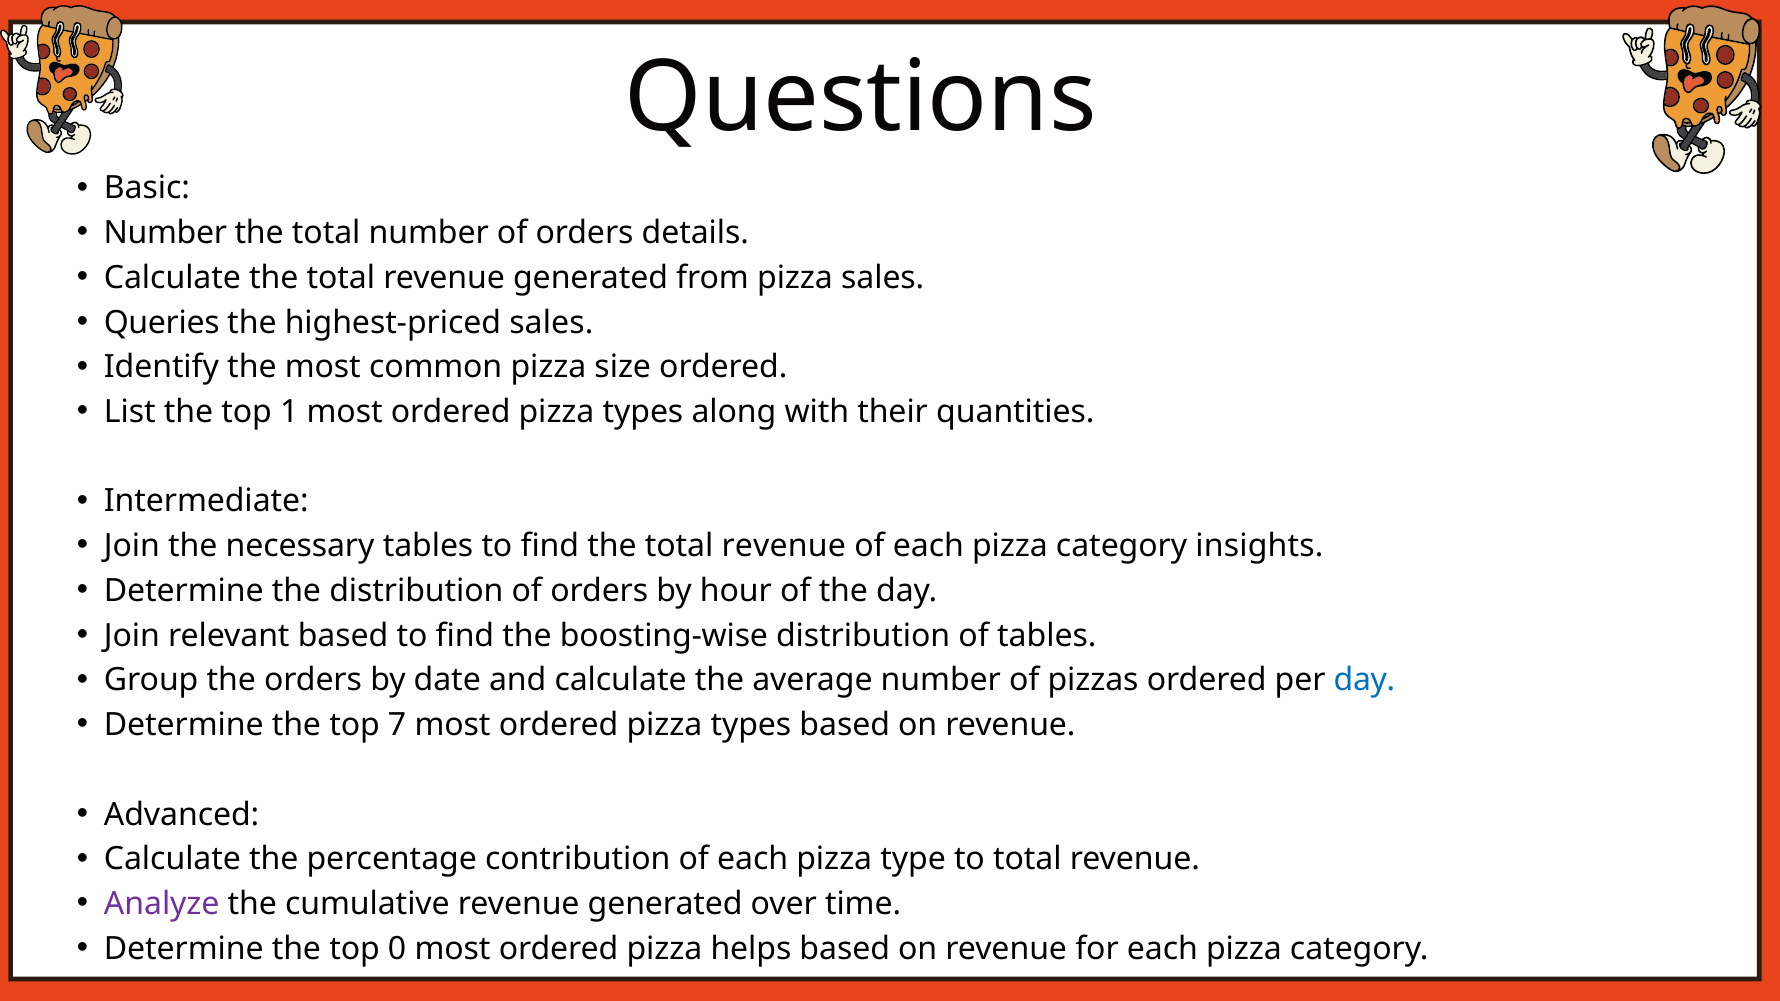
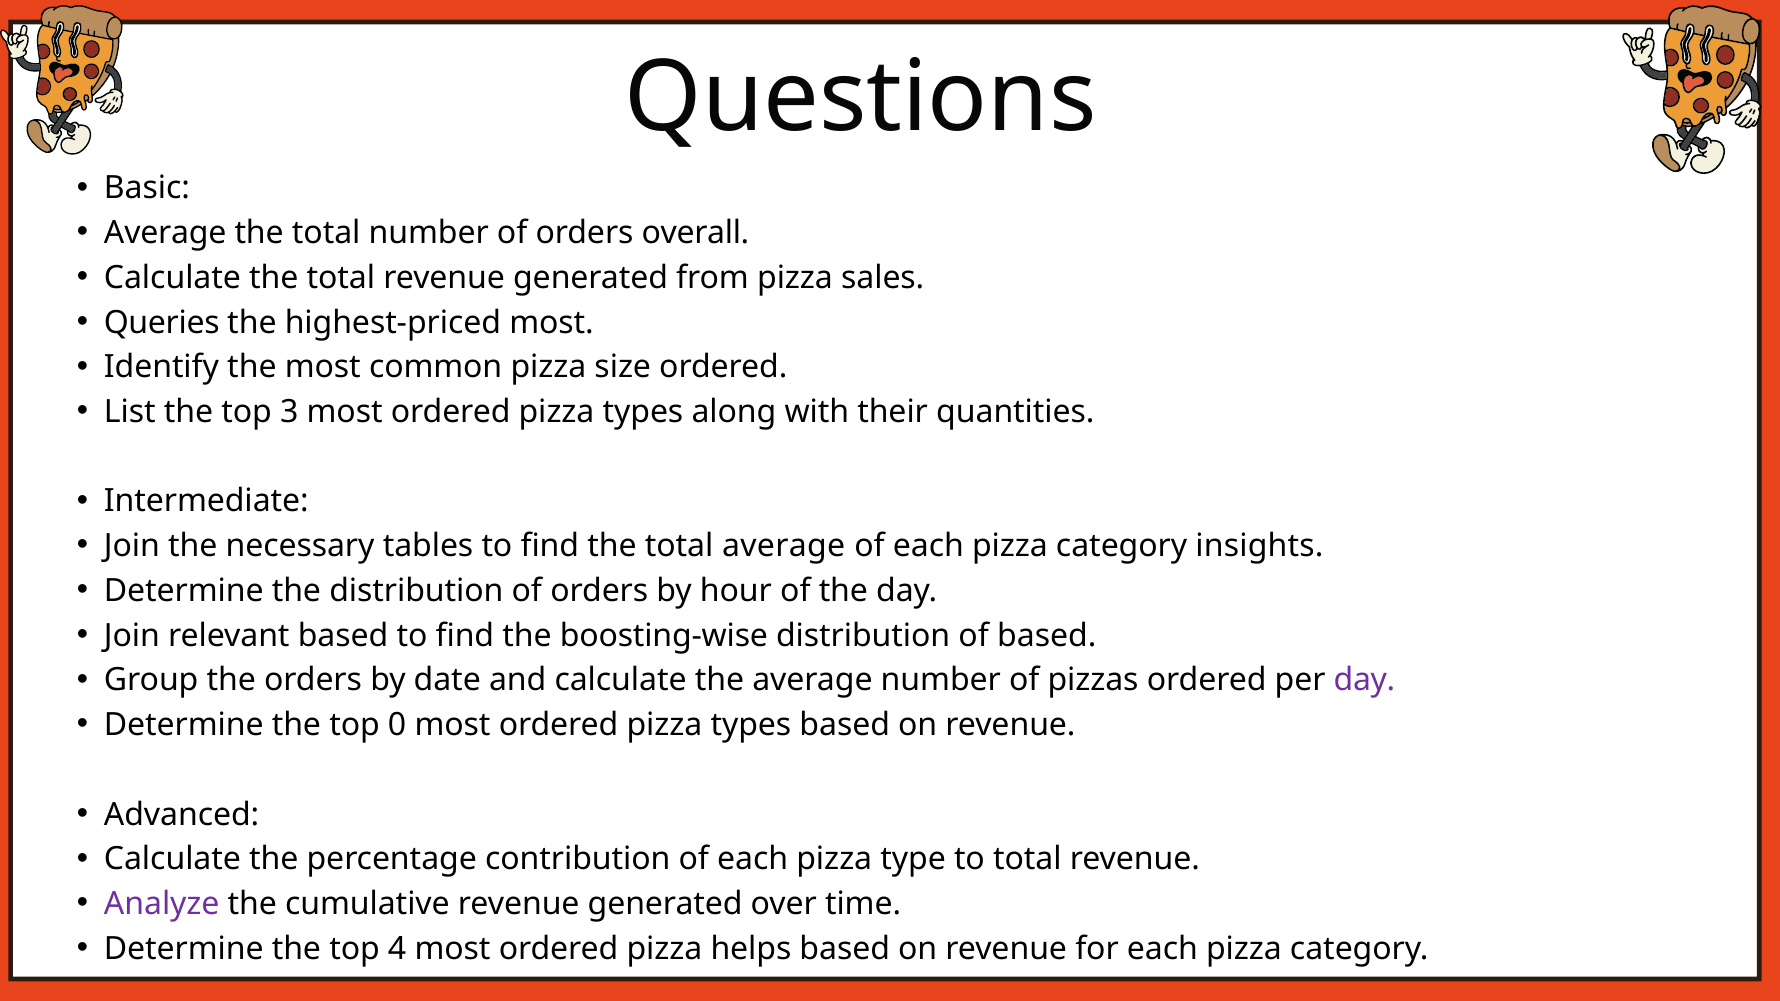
Number: Number -> Average (165, 233)
details: details -> overall (695, 233)
highest-priced sales: sales -> most (551, 323)
1: 1 -> 3 (289, 412)
find the total revenue: revenue -> average (784, 546)
of tables: tables -> based (1047, 636)
day colour: blue -> purple (1364, 680)
7: 7 -> 0 (397, 725)
0: 0 -> 4 (397, 949)
